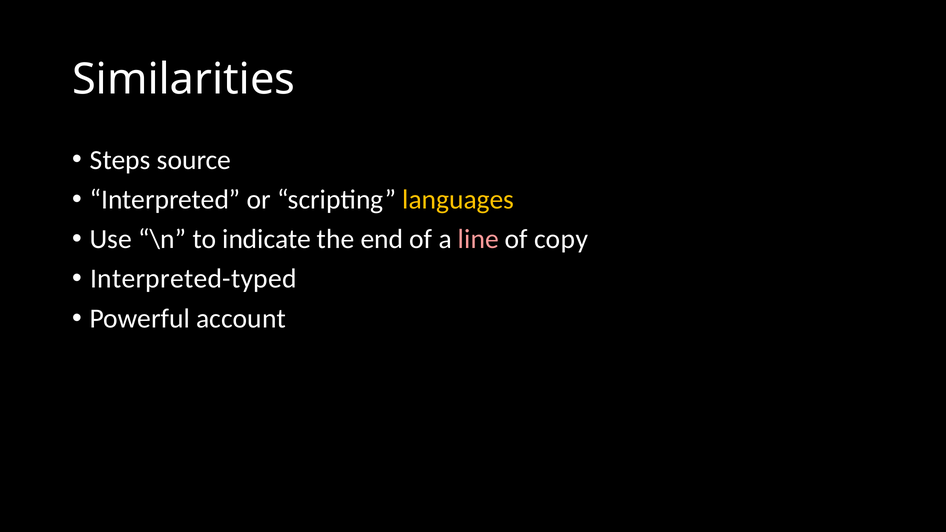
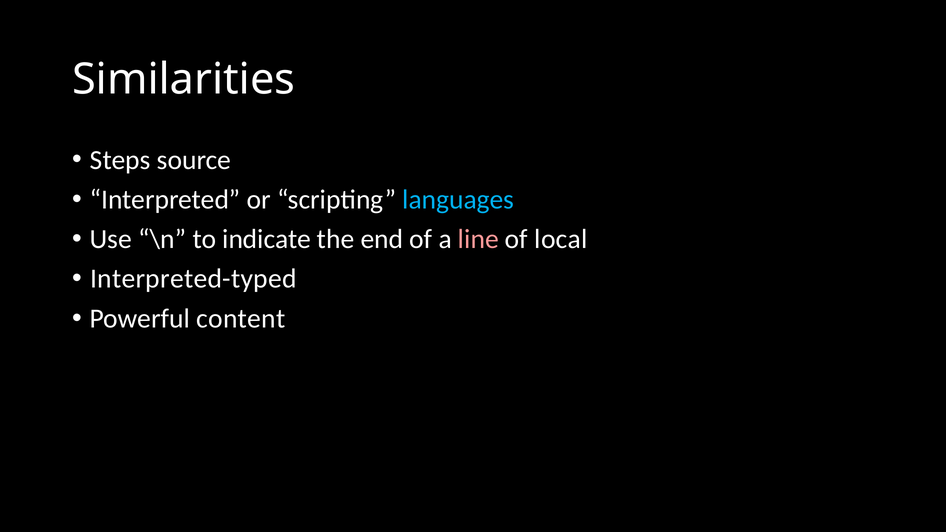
languages colour: yellow -> light blue (458, 200)
copy: copy -> local (561, 239)
account: account -> content (241, 319)
